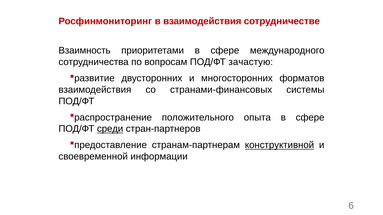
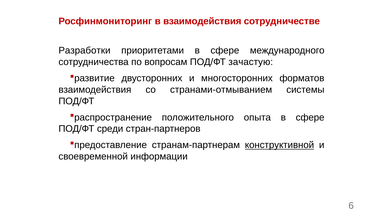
Взаимность: Взаимность -> Разработки (84, 51)
странами-финансовых: странами-финансовых -> странами-отмыванием (221, 90)
среди underline: present -> none (110, 129)
